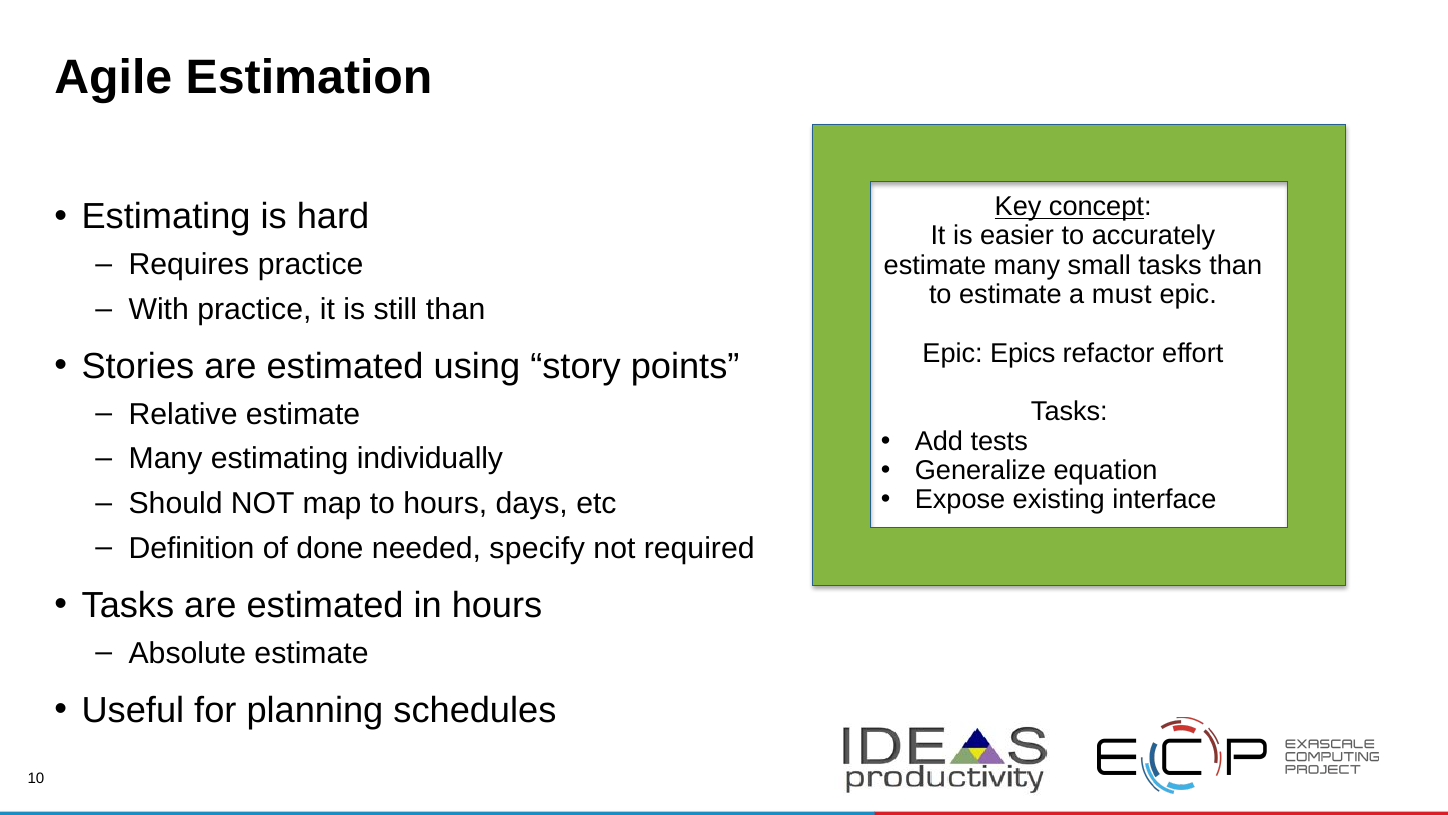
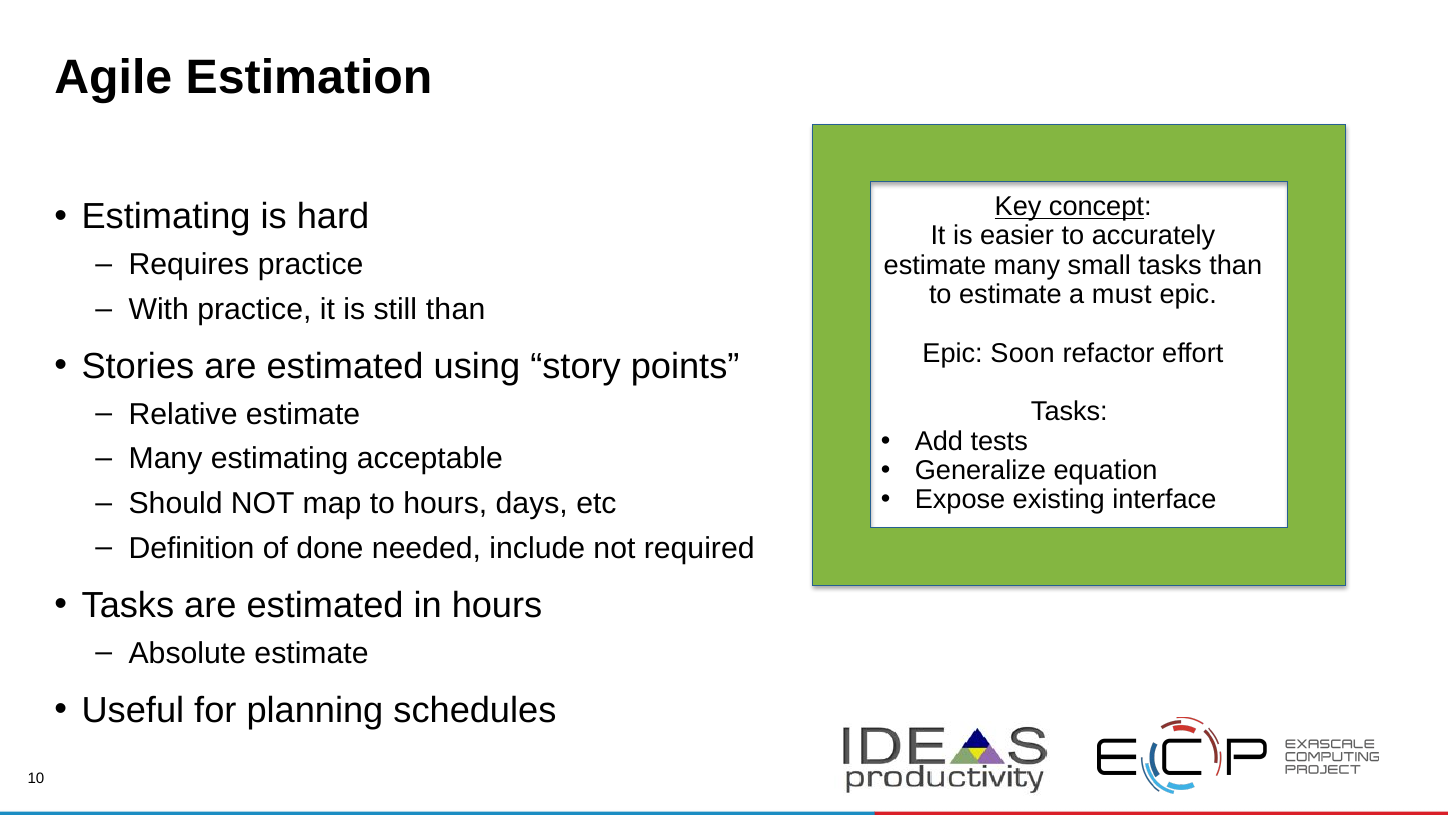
Epics: Epics -> Soon (1023, 353)
individually: individually -> acceptable (430, 459)
specify: specify -> include (537, 548)
